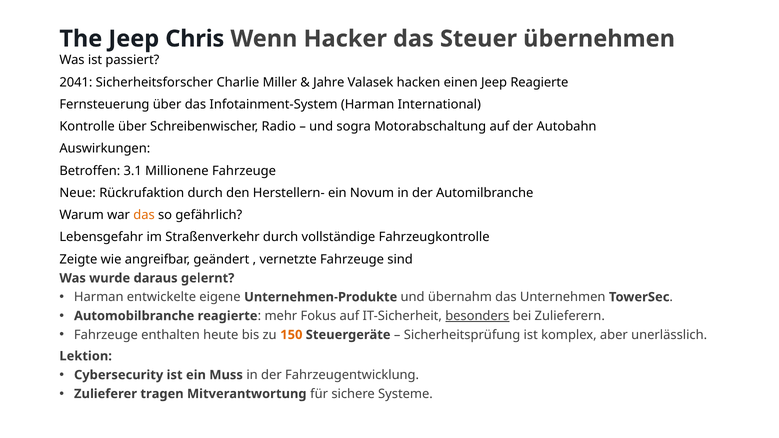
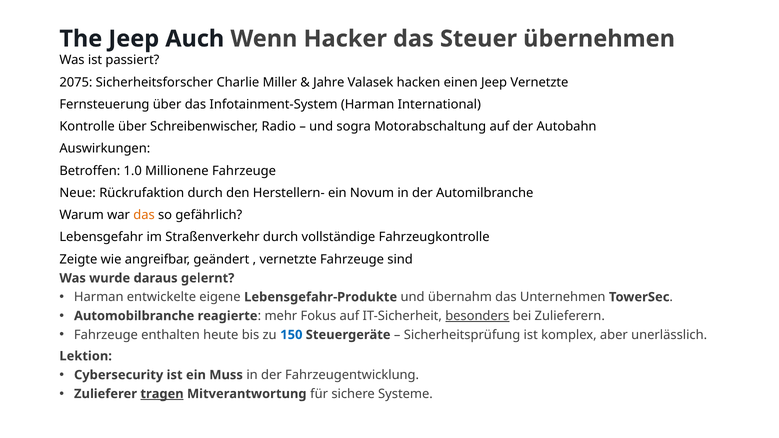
Chris: Chris -> Auch (195, 39)
2041: 2041 -> 2075 (76, 82)
Jeep Reagierte: Reagierte -> Vernetzte (539, 82)
3.1: 3.1 -> 1.0 (133, 171)
Unternehmen-Produkte: Unternehmen-Produkte -> Lebensgefahr-Produkte (321, 297)
150 colour: orange -> blue (291, 335)
tragen underline: none -> present (162, 394)
